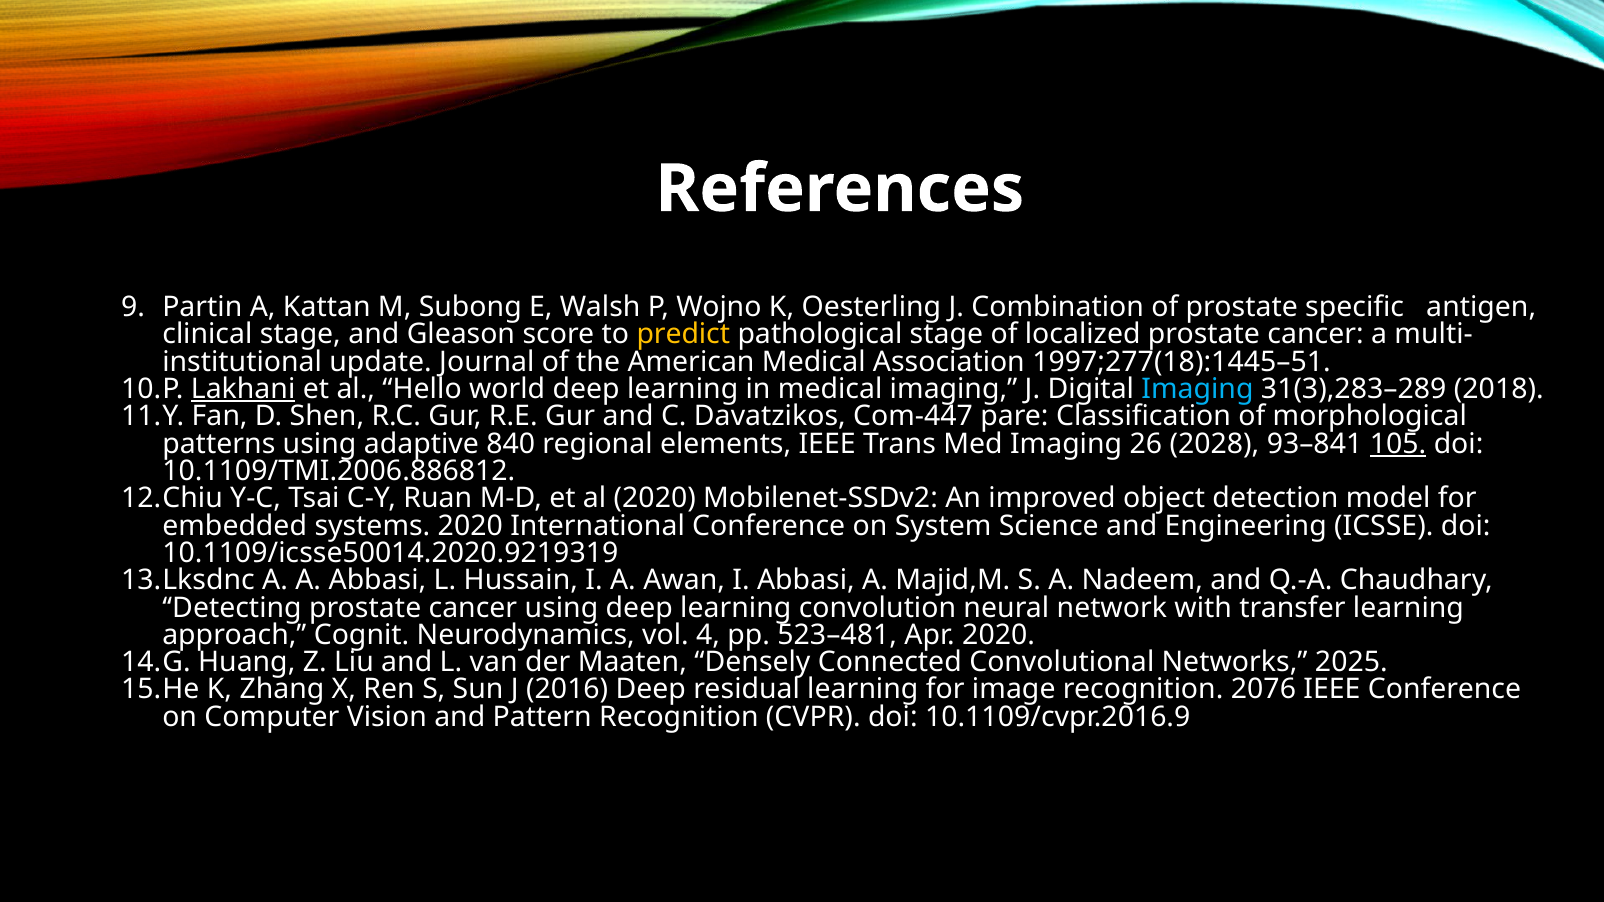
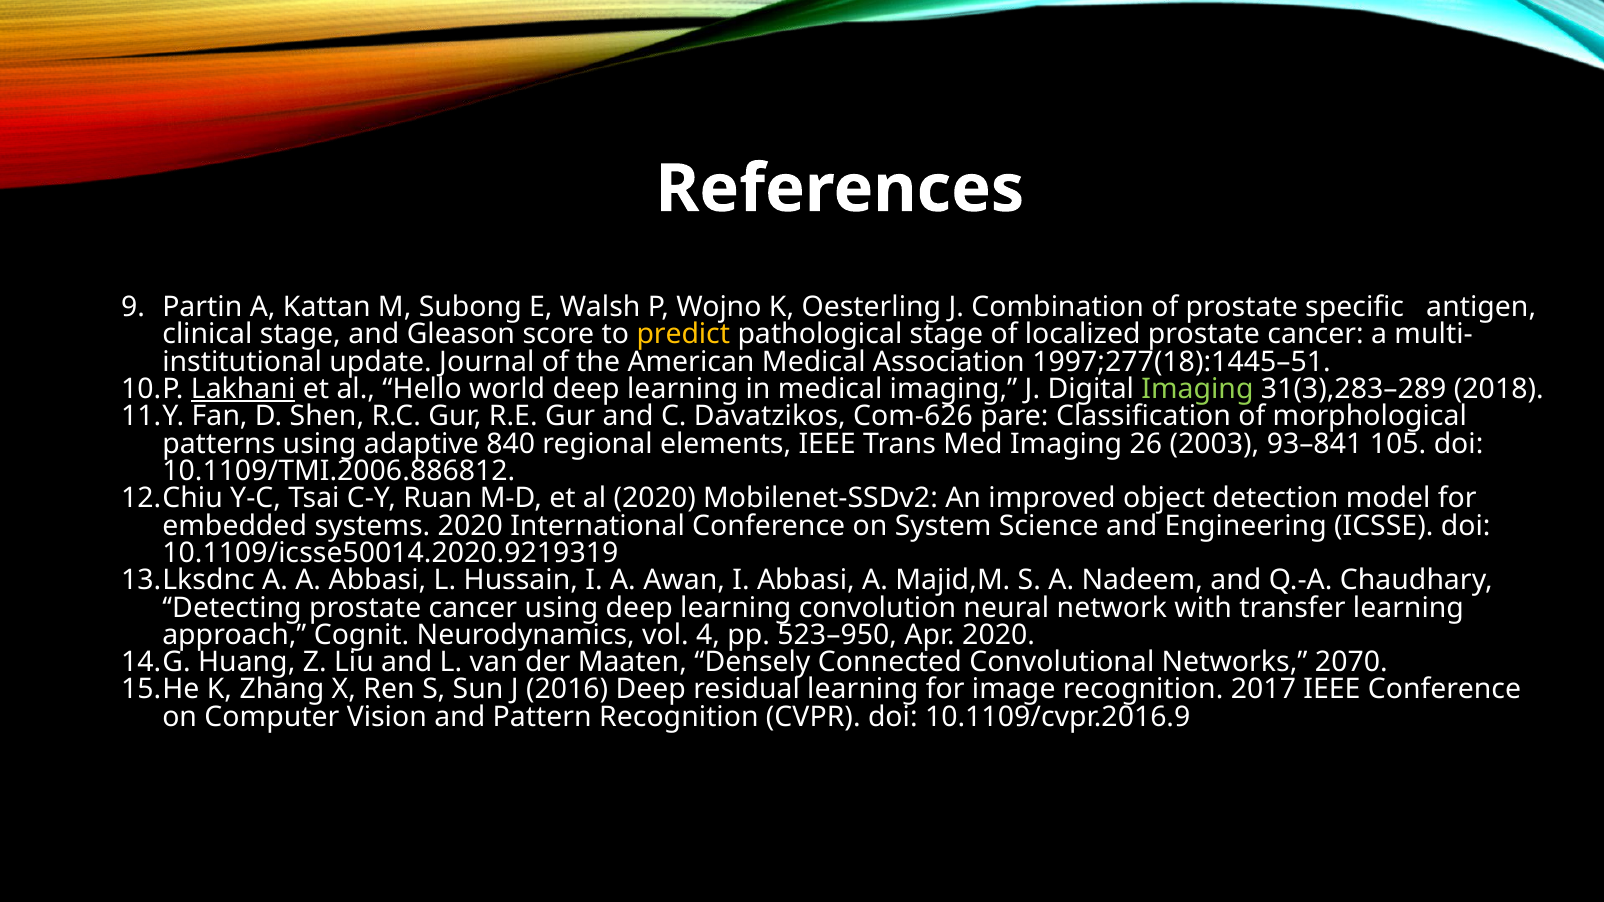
Imaging colour: light blue -> light green (1197, 389)
Com-447: Com-447 -> Com-626 (913, 416)
2028: 2028 -> 2003 (1214, 444)
105 underline: present -> none (1398, 444)
523–481: 523–481 -> 523–950 (837, 635)
2025: 2025 -> 2070 (1351, 662)
2076: 2076 -> 2017 (1263, 690)
